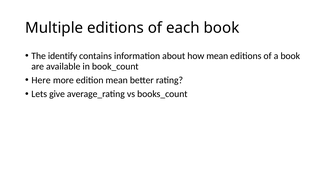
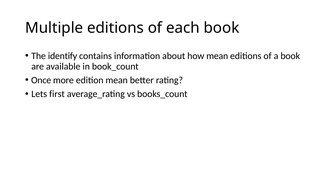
Here: Here -> Once (41, 80)
give: give -> first (57, 94)
